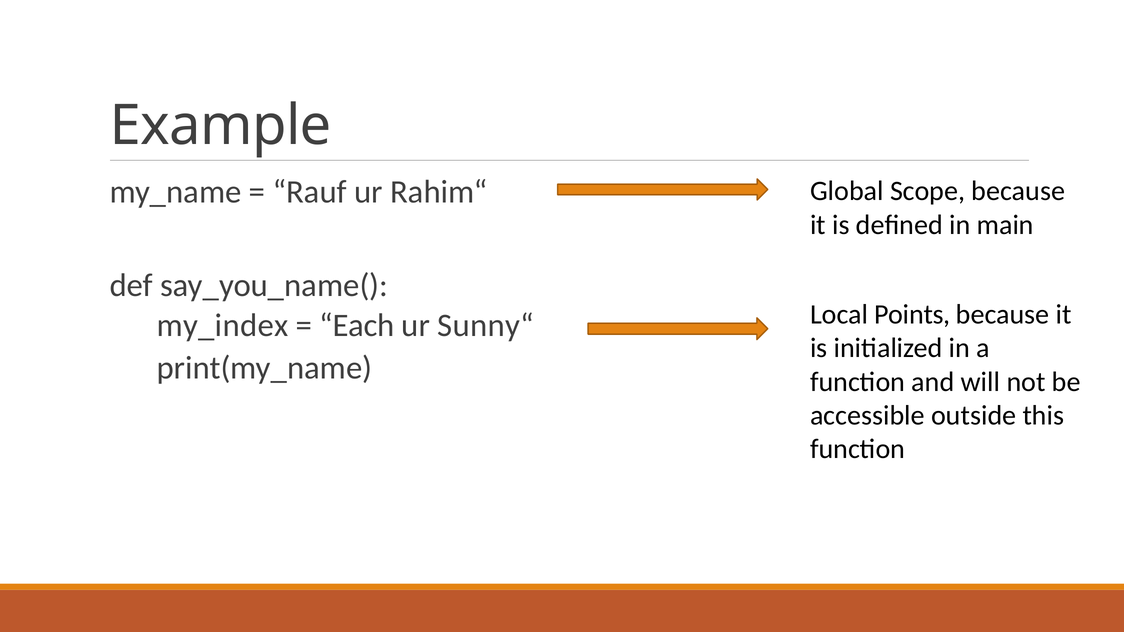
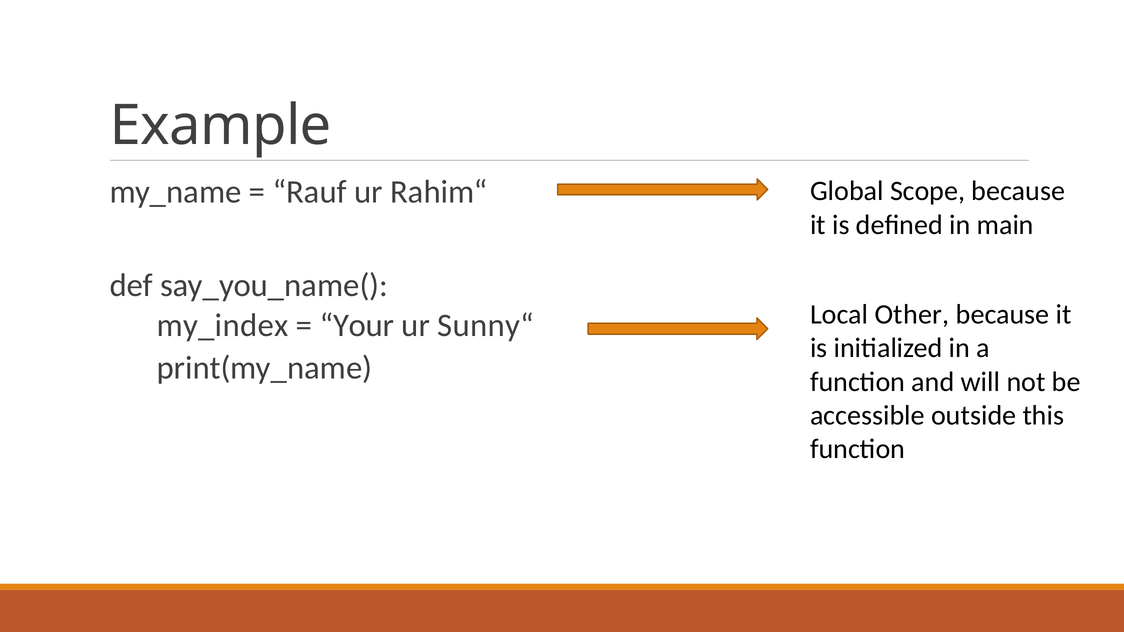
Points: Points -> Other (912, 314)
Each: Each -> Your (357, 326)
